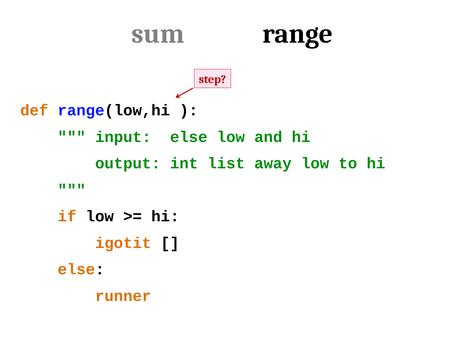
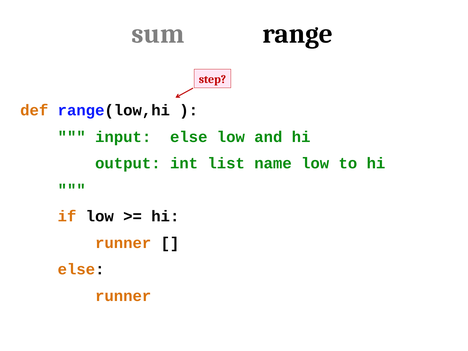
away: away -> name (273, 163)
igotit: igotit -> runner (123, 243)
